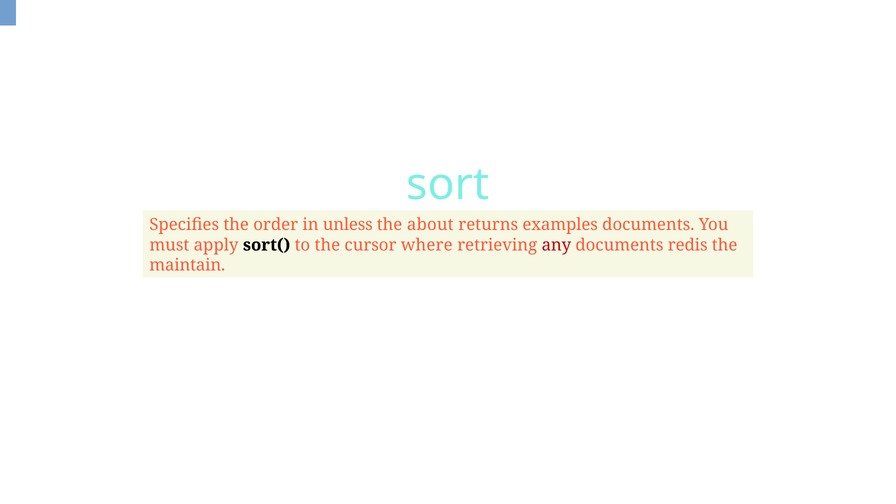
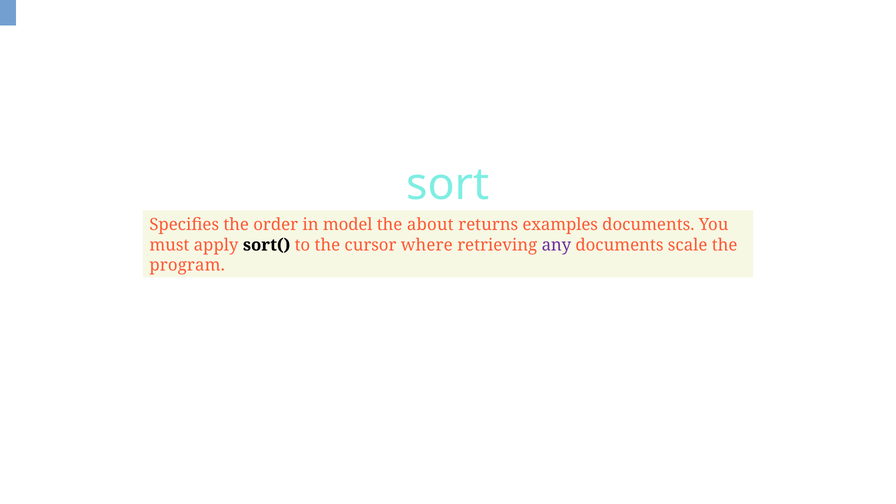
unless: unless -> model (348, 225)
any colour: red -> purple (556, 245)
redis: redis -> scale (688, 245)
maintain: maintain -> program (187, 265)
